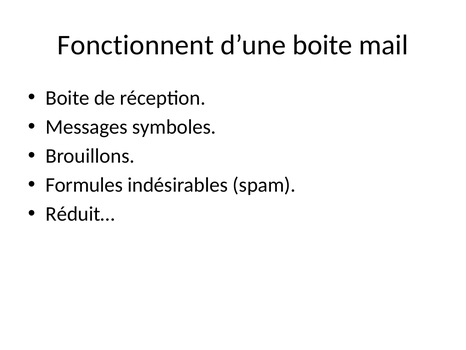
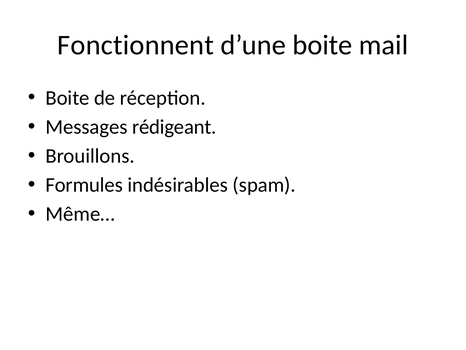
symboles: symboles -> rédigeant (174, 127)
Réduit…: Réduit… -> Même… (80, 214)
